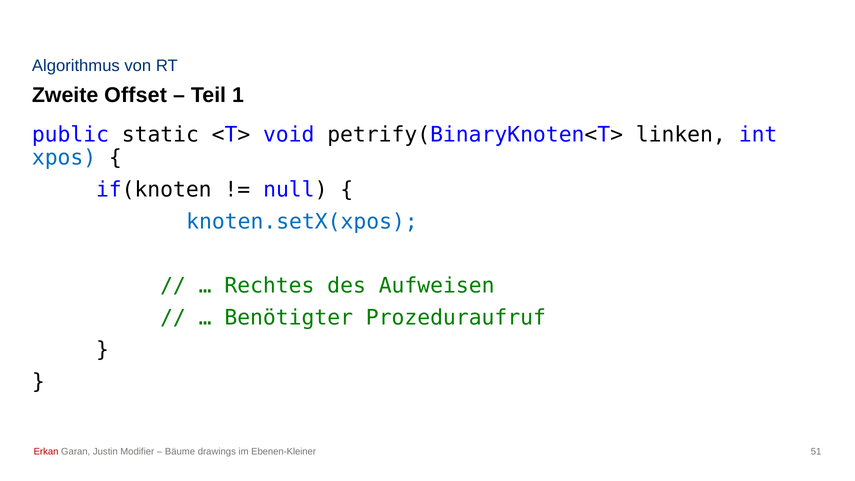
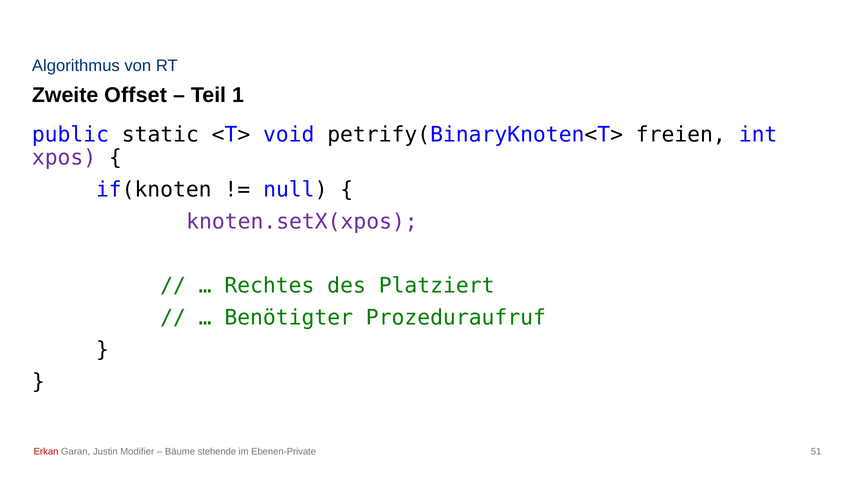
linken: linken -> freien (681, 134)
xpos colour: blue -> purple (64, 158)
knoten.setX(xpos colour: blue -> purple (302, 222)
Aufweisen: Aufweisen -> Platziert (437, 286)
drawings: drawings -> stehende (217, 452)
Ebenen-Kleiner: Ebenen-Kleiner -> Ebenen-Private (284, 452)
